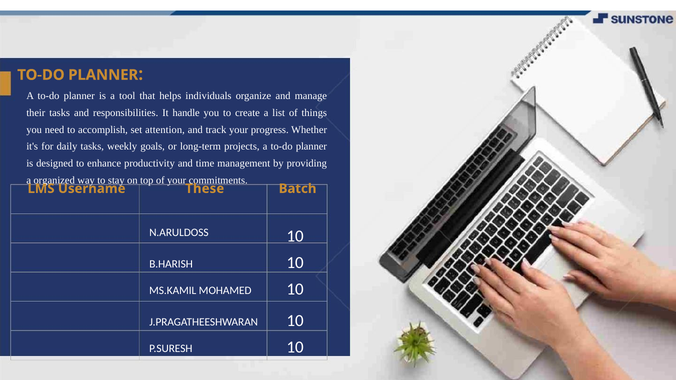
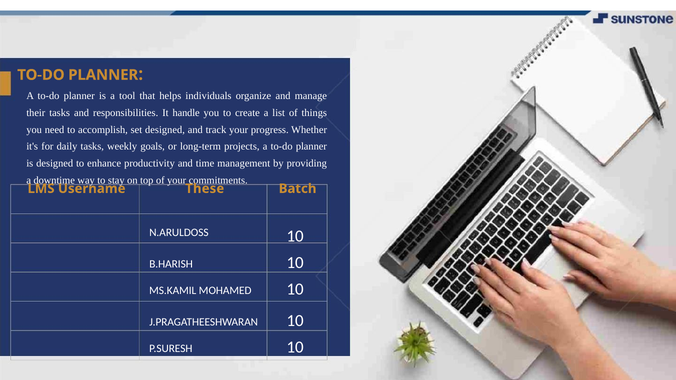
set attention: attention -> designed (165, 130)
organized: organized -> downtime (54, 180)
